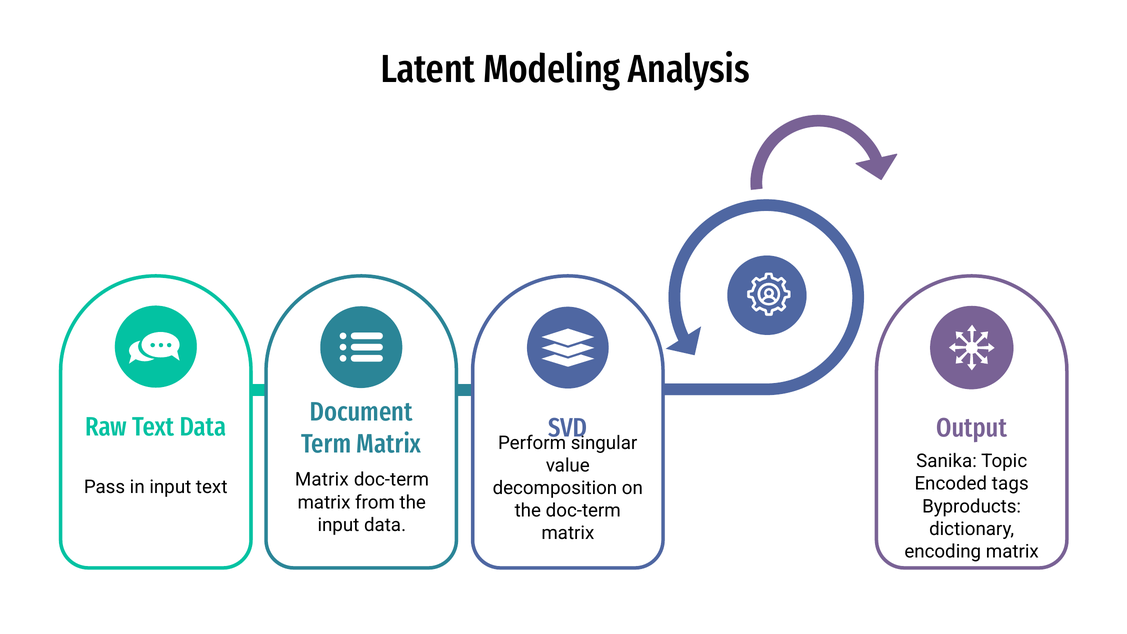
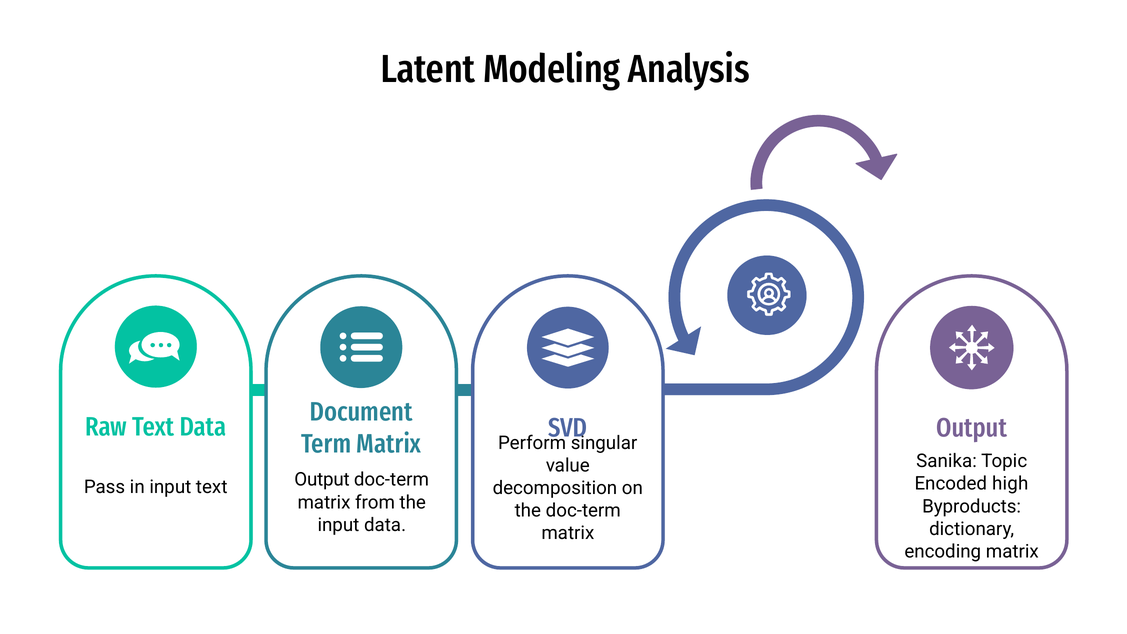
Matrix: Matrix -> Output (322, 480)
tags: tags -> high (1010, 484)
